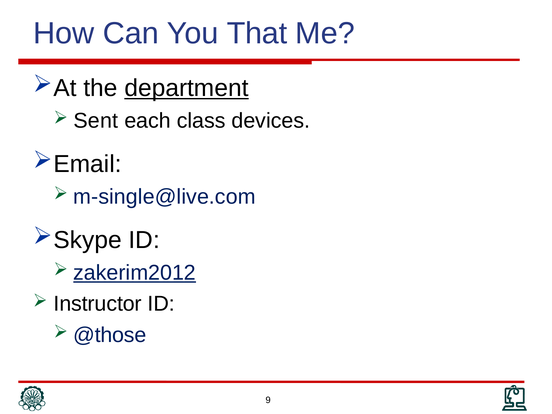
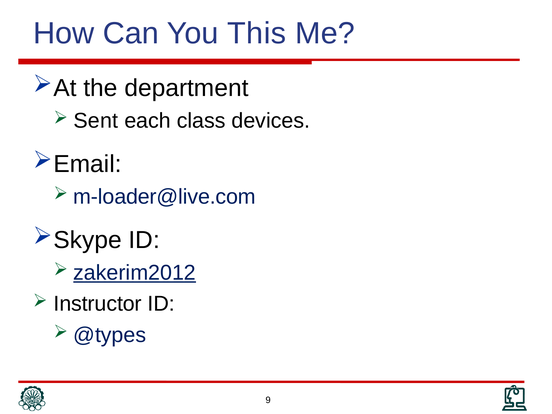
That: That -> This (257, 33)
department underline: present -> none (186, 88)
m-single@live.com: m-single@live.com -> m-loader@live.com (165, 197)
@those: @those -> @types (110, 335)
